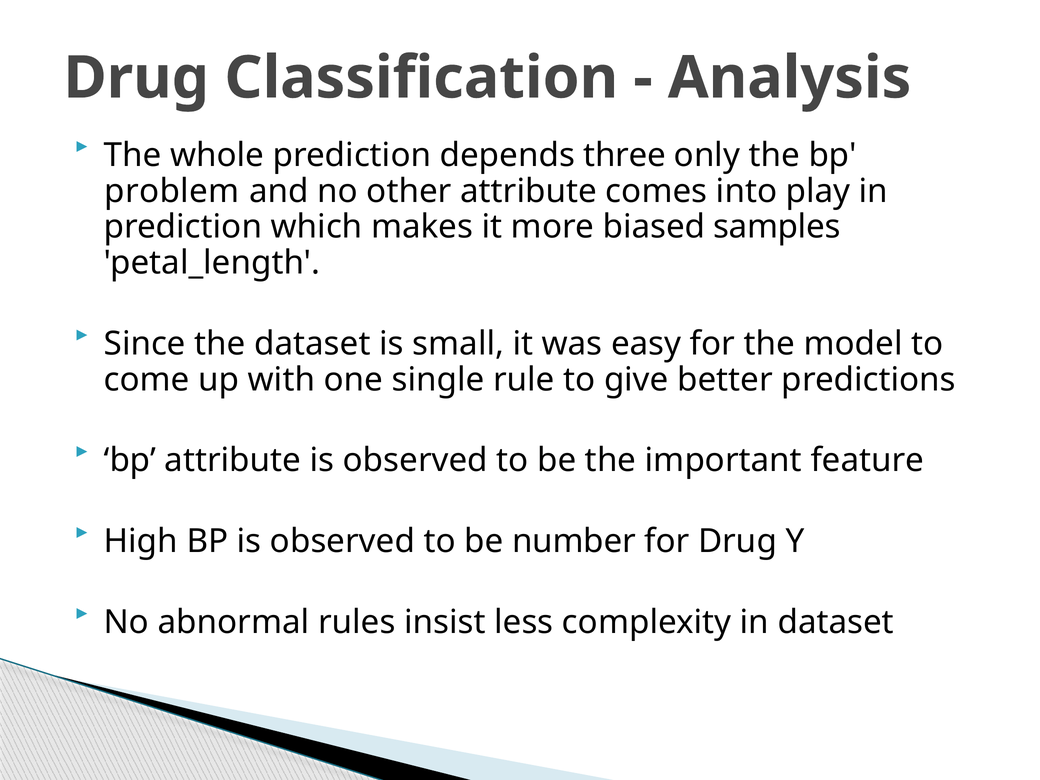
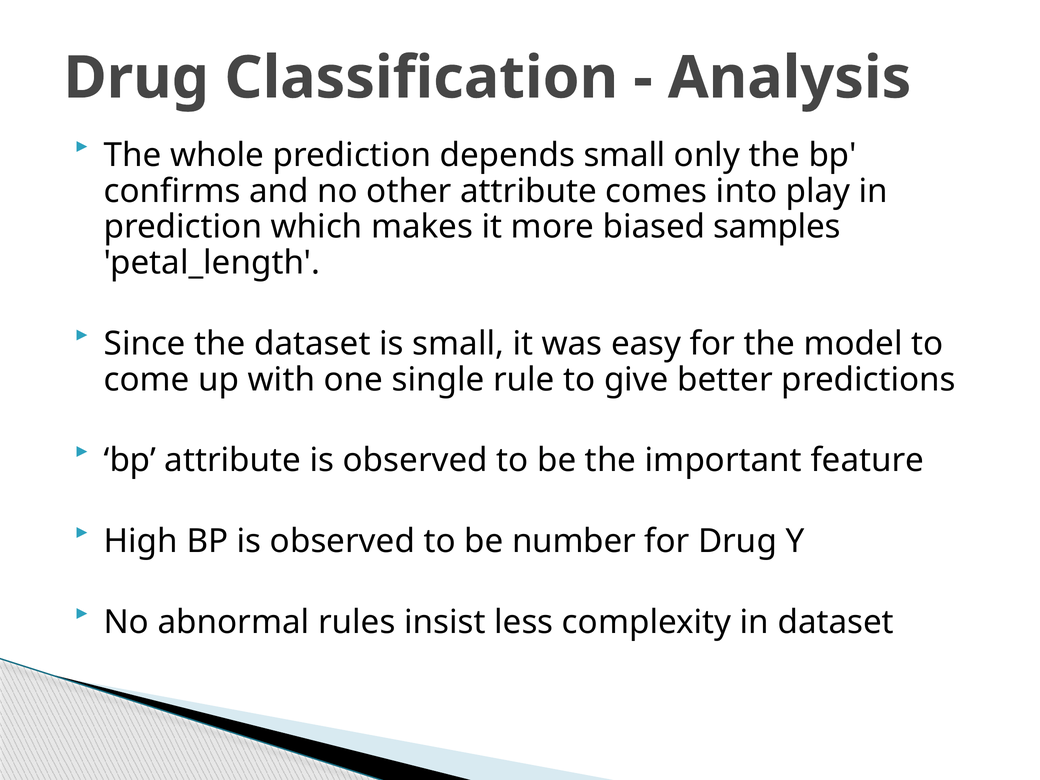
depends three: three -> small (625, 155)
problem: problem -> confirms (172, 191)
